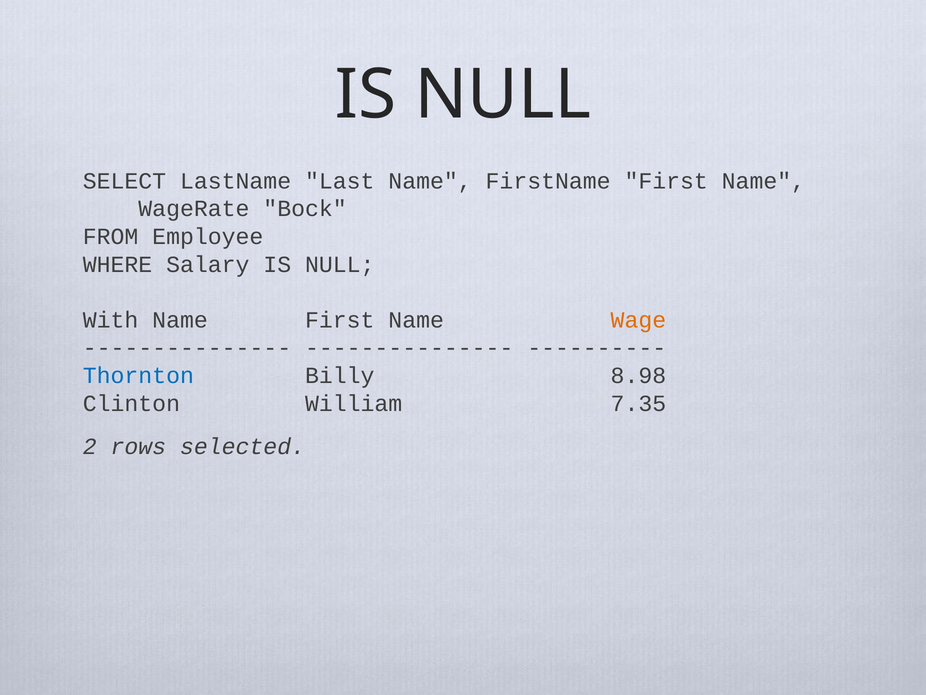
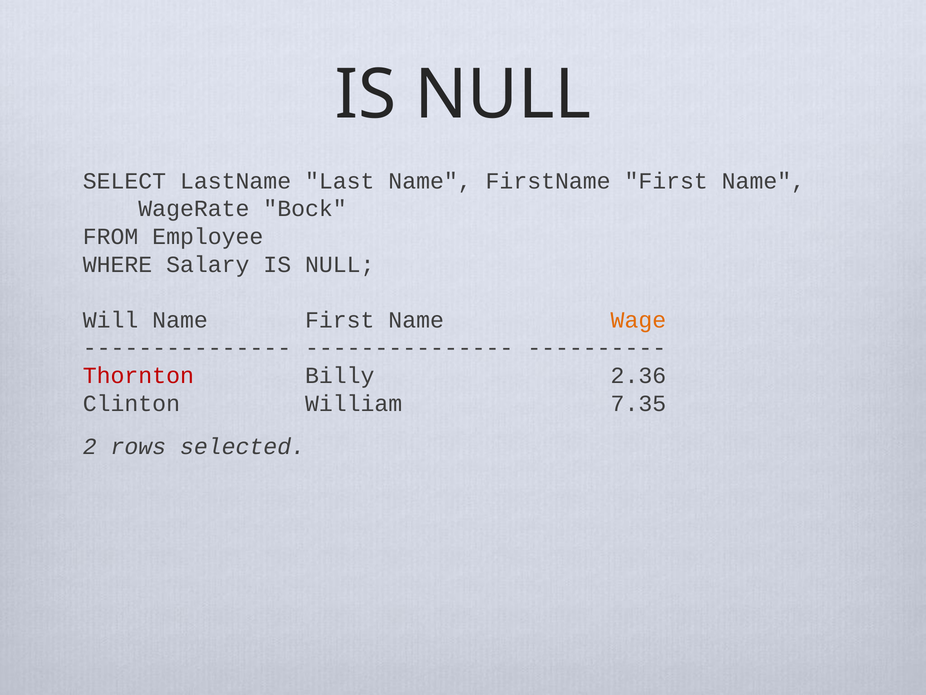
With: With -> Will (111, 320)
Thornton colour: blue -> red (138, 375)
8.98: 8.98 -> 2.36 (638, 375)
